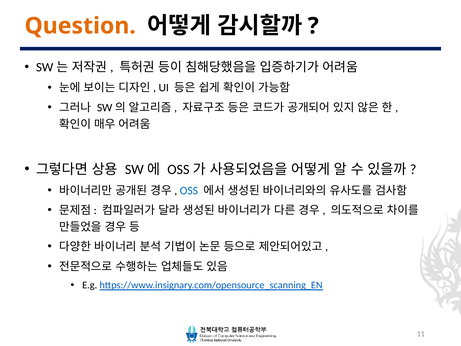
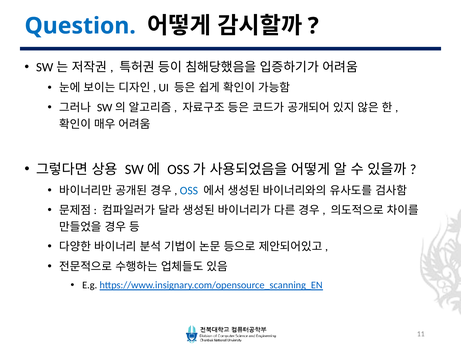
Question colour: orange -> blue (80, 26)
